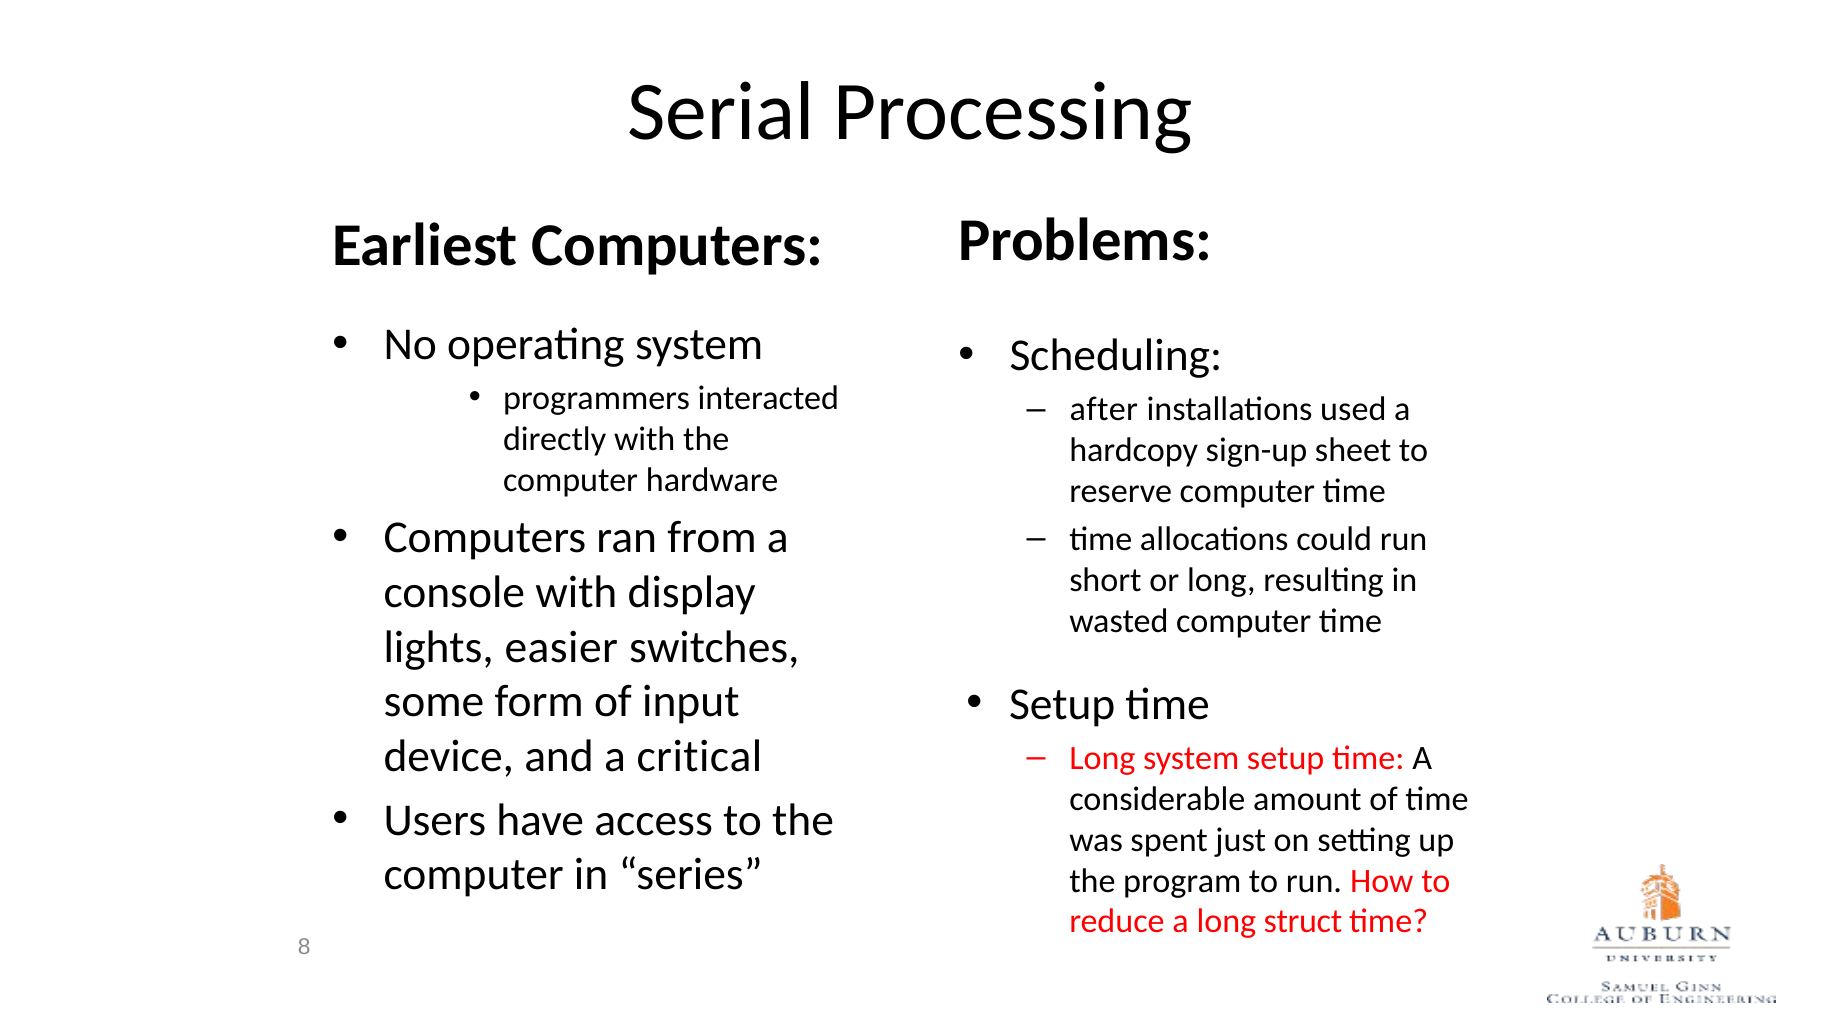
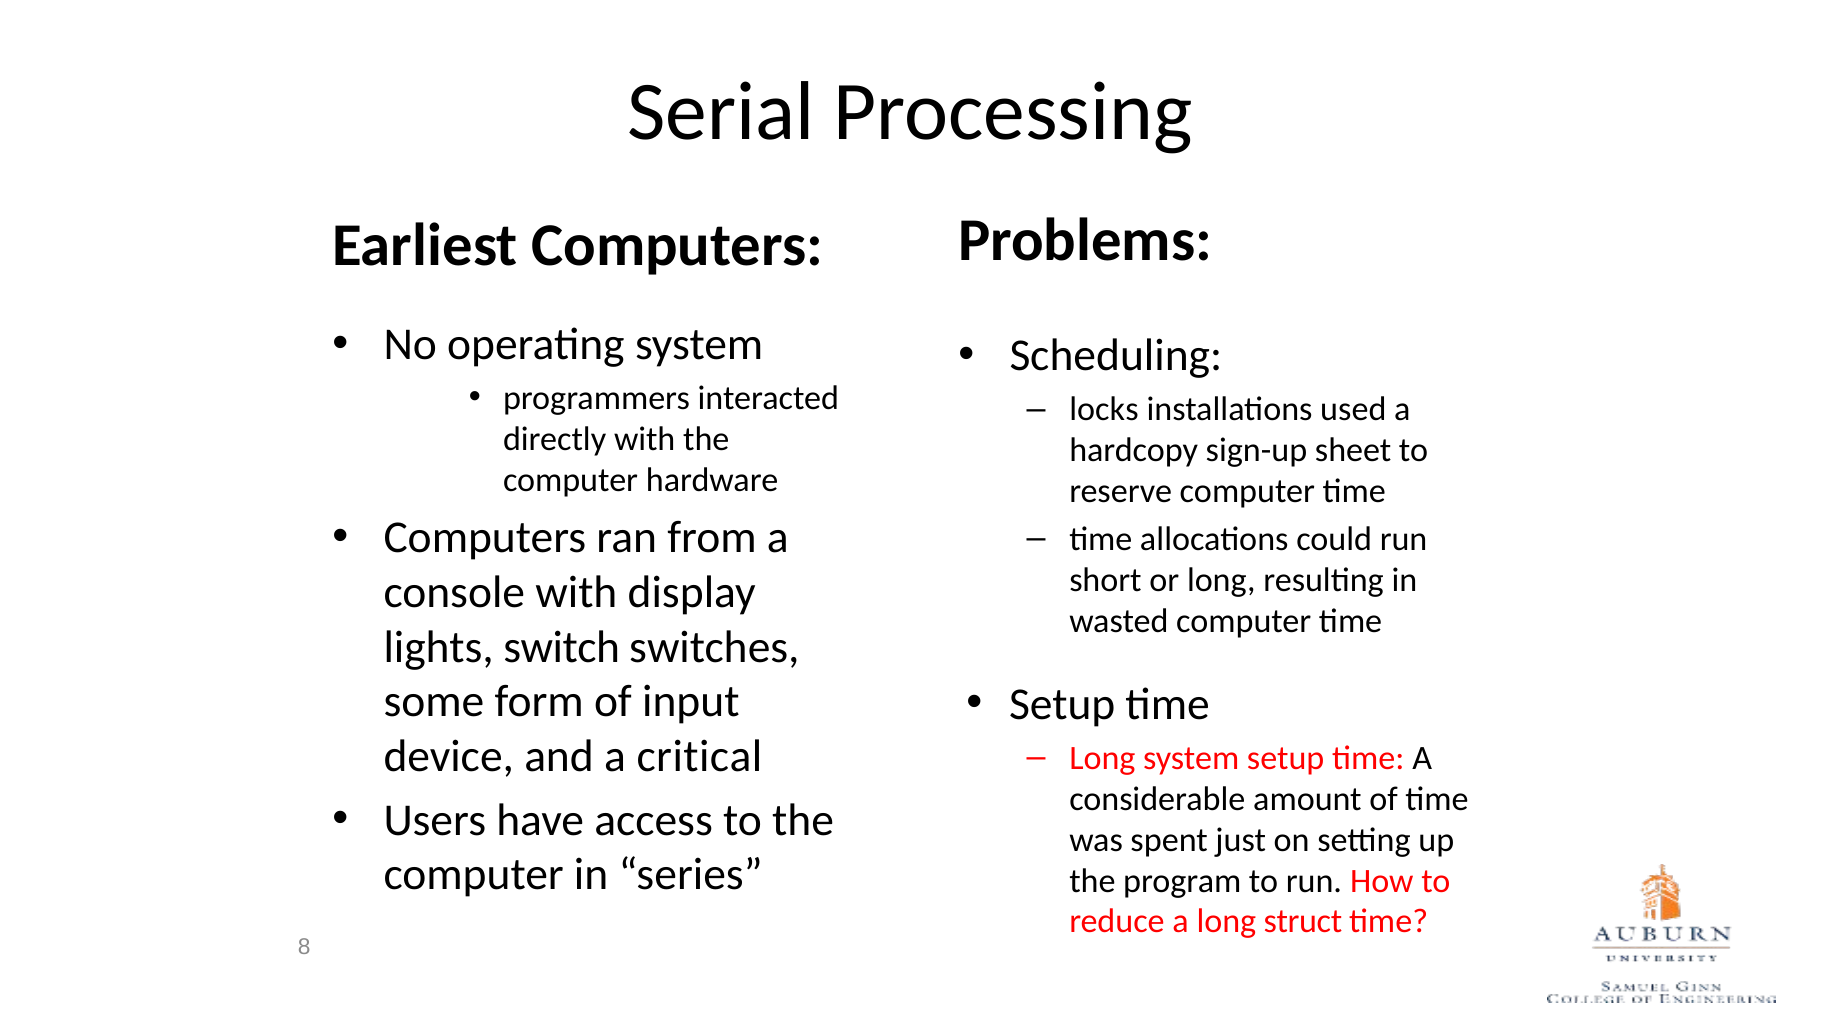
after: after -> locks (1104, 410)
easier: easier -> switch (562, 647)
